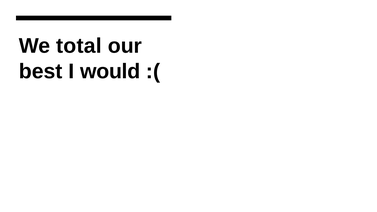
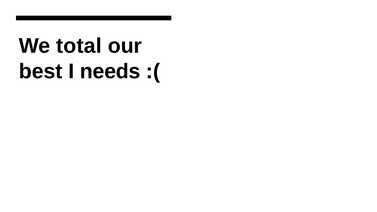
would: would -> needs (110, 71)
